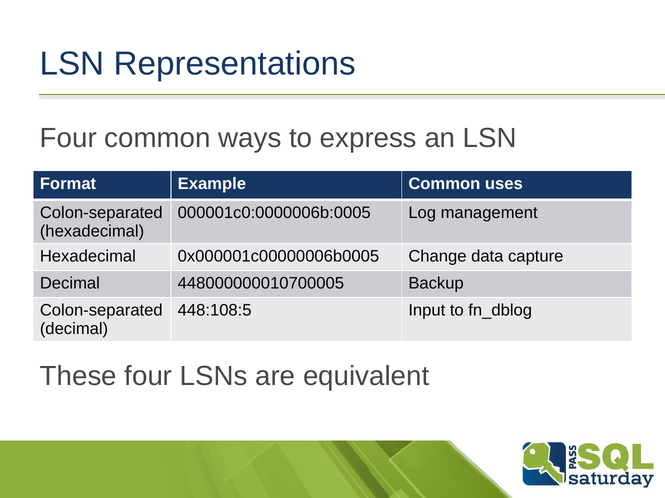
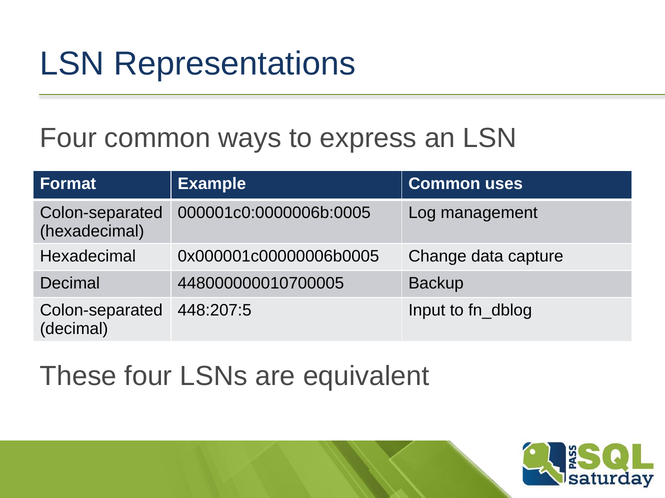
448:108:5: 448:108:5 -> 448:207:5 (215, 311)
